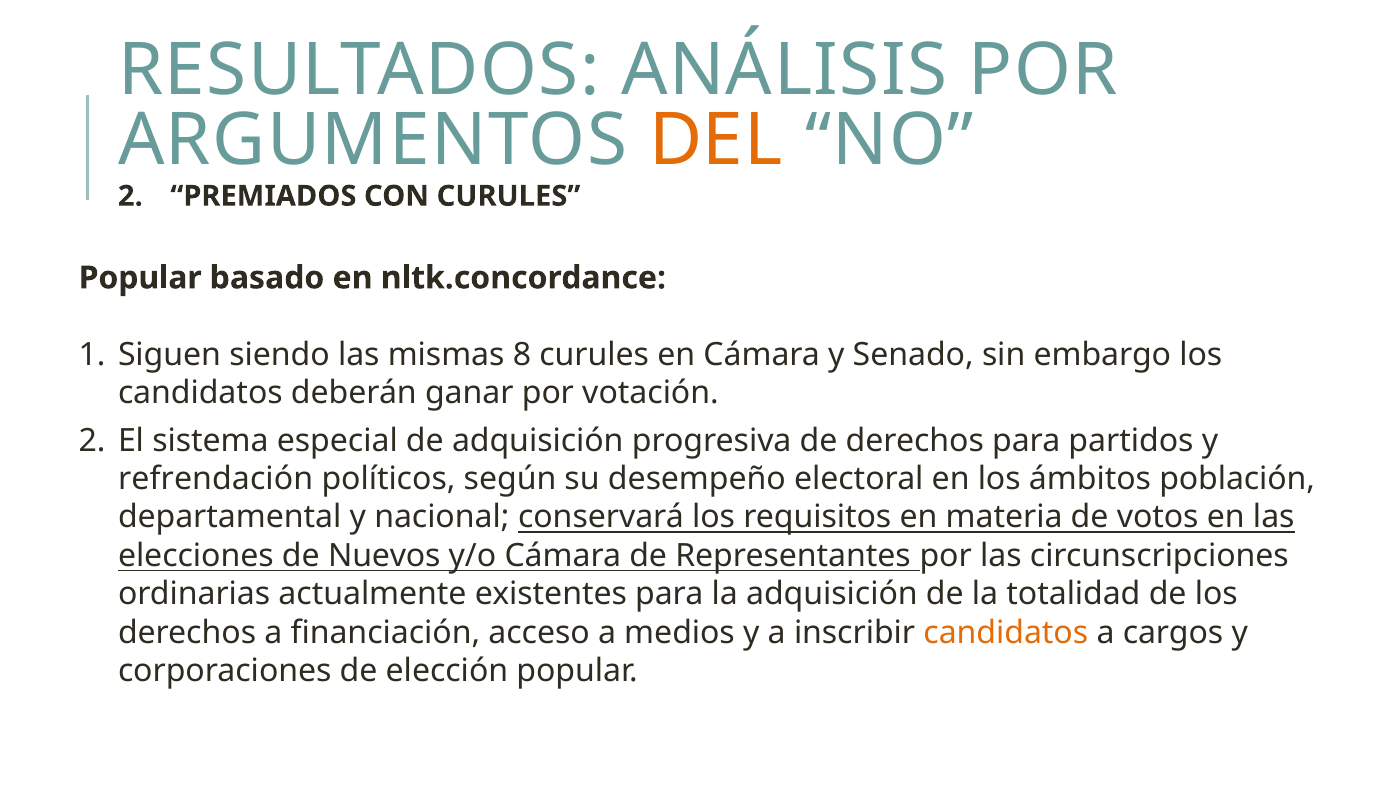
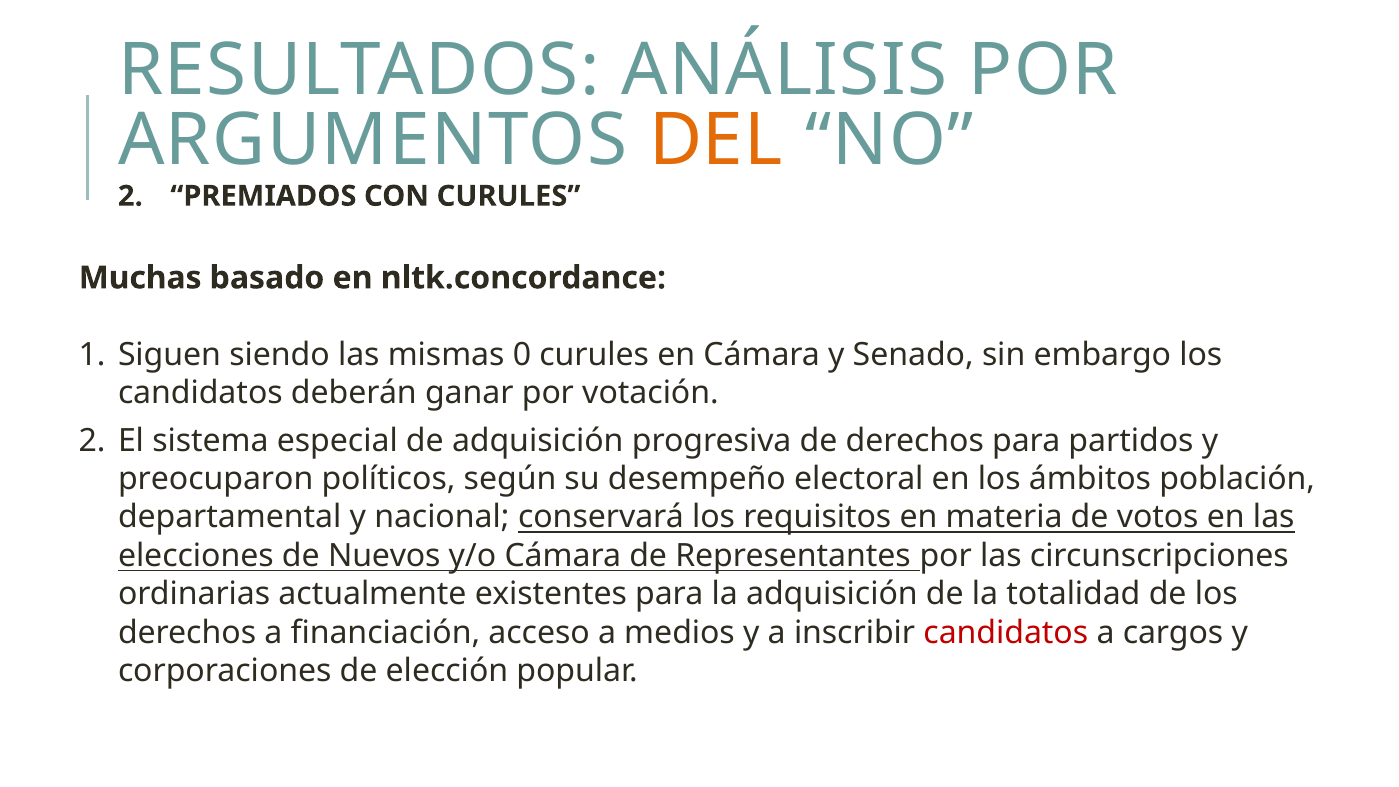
Popular: Popular -> Muchas (140, 278)
8: 8 -> 0 (522, 355)
refrendación: refrendación -> preocuparon (216, 479)
candidatos colour: orange -> red (1006, 633)
